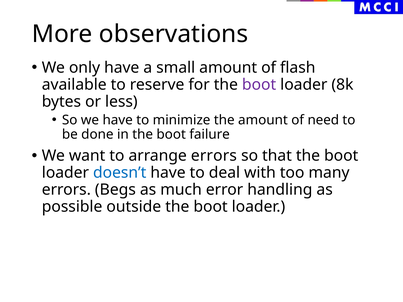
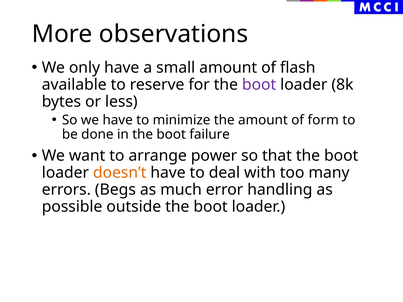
need: need -> form (323, 120)
arrange errors: errors -> power (214, 156)
doesn’t colour: blue -> orange (120, 173)
